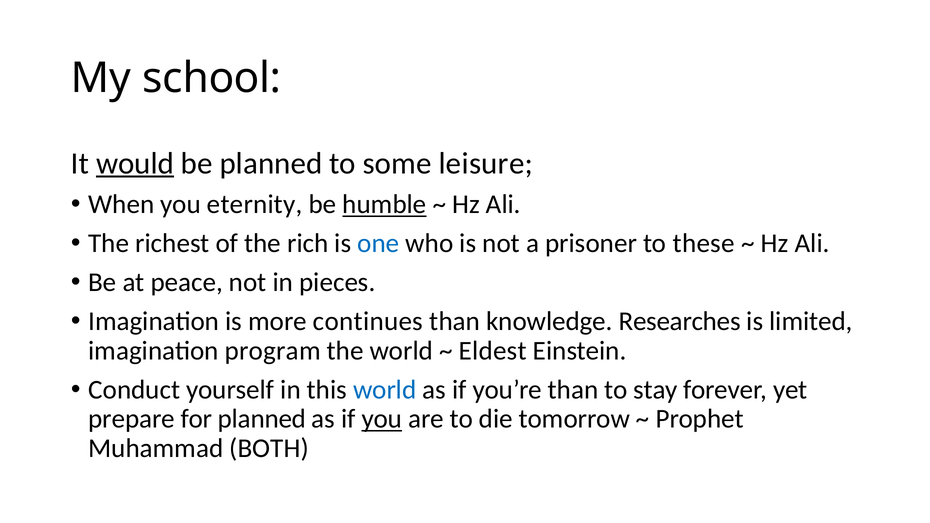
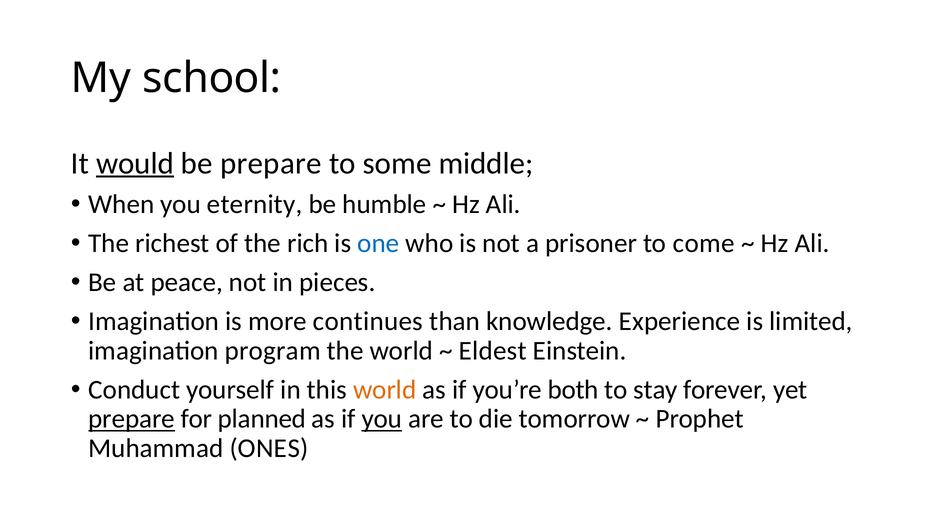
be planned: planned -> prepare (271, 163)
leisure: leisure -> middle (486, 163)
humble underline: present -> none (384, 204)
these: these -> come (704, 243)
Researches: Researches -> Experience (680, 321)
world colour: blue -> orange (385, 390)
you’re than: than -> both (573, 390)
prepare underline: none -> present (132, 419)
BOTH: BOTH -> ONES (269, 448)
